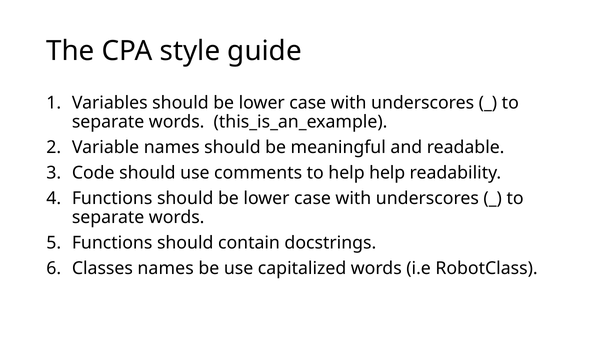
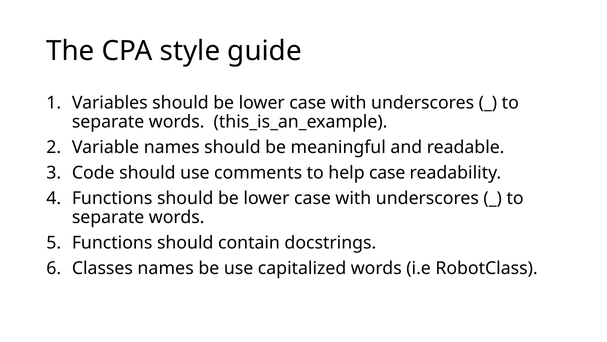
help help: help -> case (387, 173)
